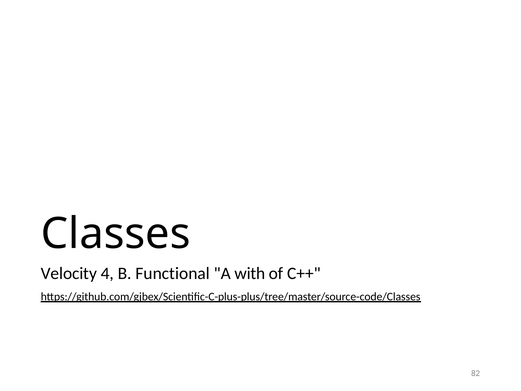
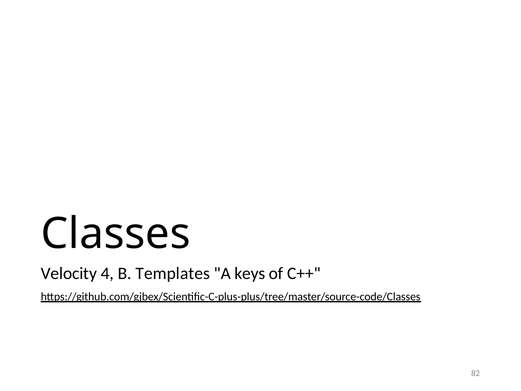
Functional: Functional -> Templates (173, 273)
with: with -> keys (250, 273)
